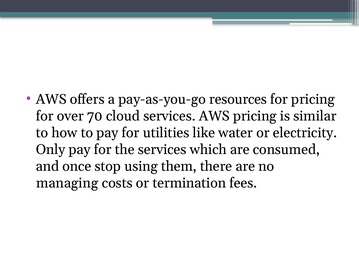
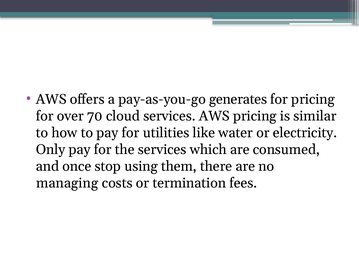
resources: resources -> generates (238, 99)
